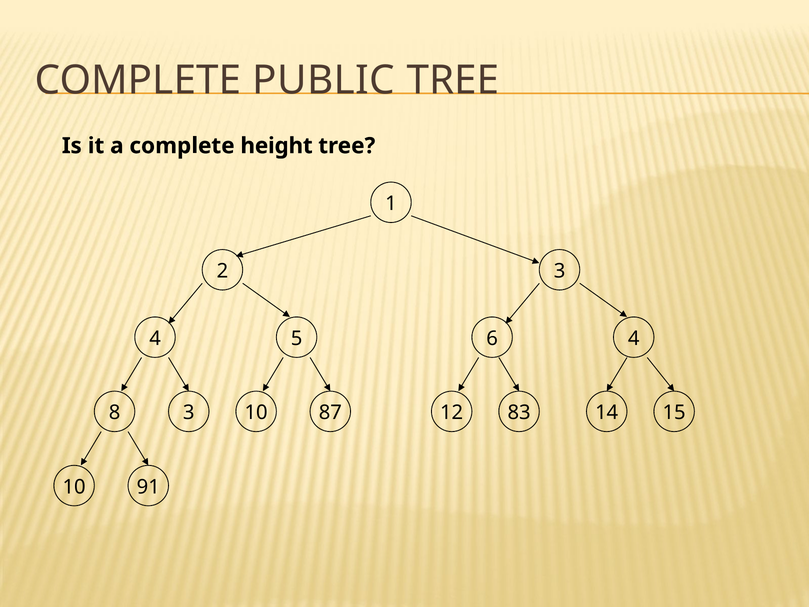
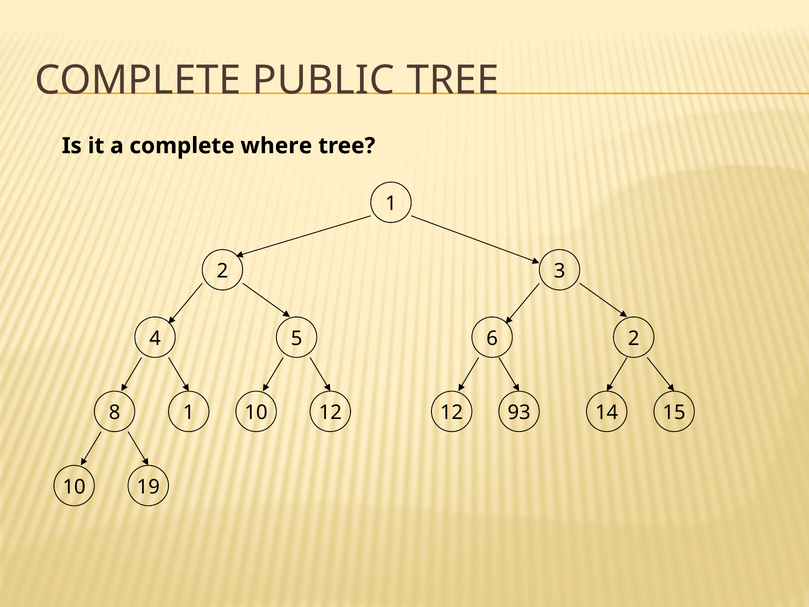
height: height -> where (276, 146)
4 4: 4 -> 2 (634, 338)
8 3: 3 -> 1 (189, 413)
10 87: 87 -> 12 (330, 413)
83: 83 -> 93 (519, 413)
91: 91 -> 19 (148, 487)
